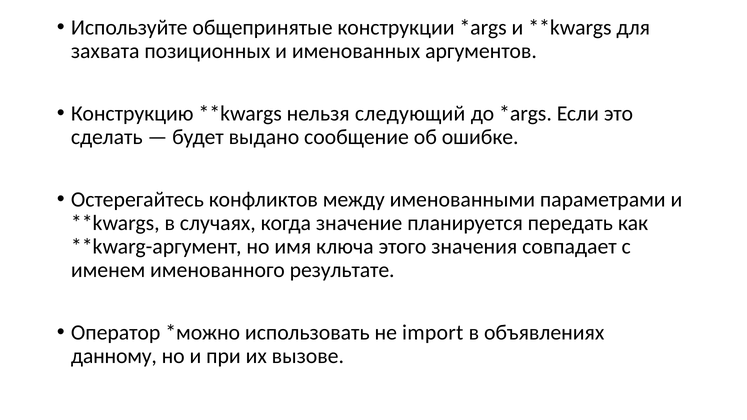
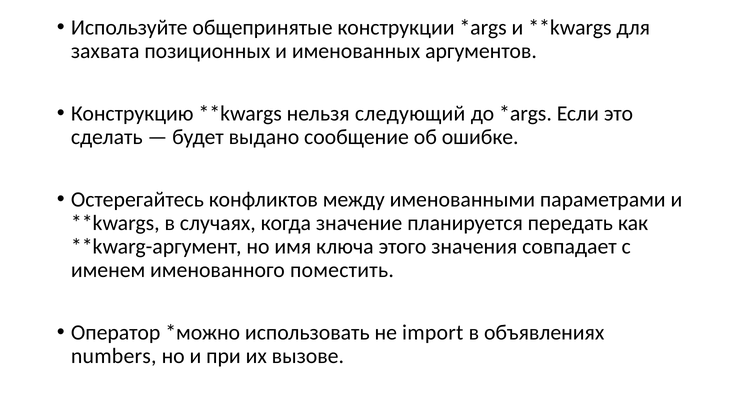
результате: результате -> поместить (342, 270)
данному: данному -> numbers (114, 356)
